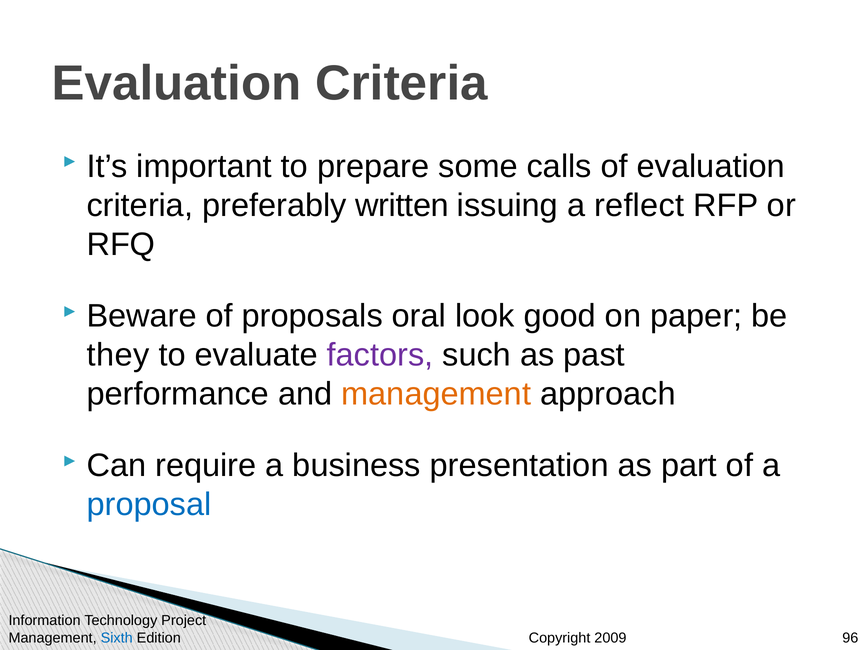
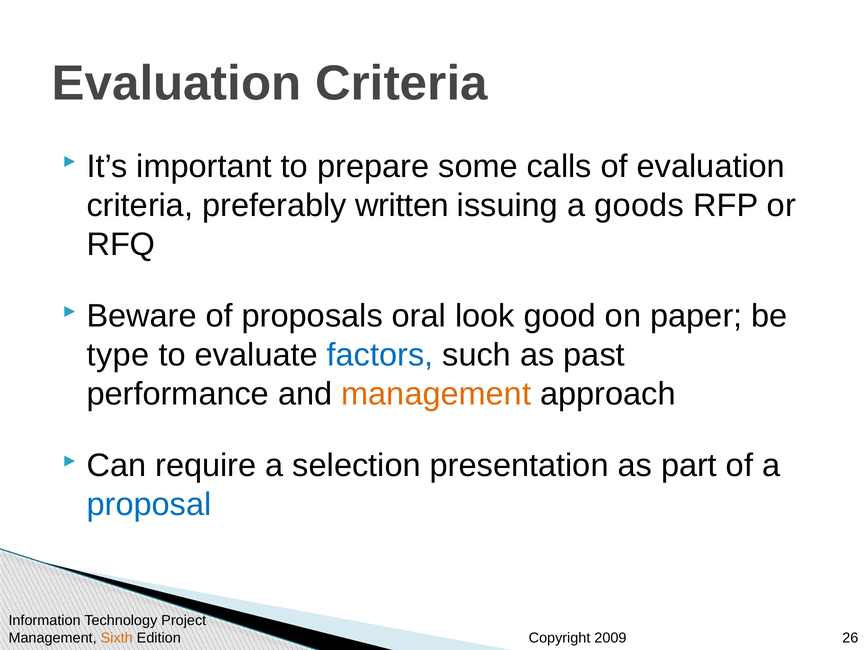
reflect: reflect -> goods (639, 206)
they: they -> type (118, 355)
factors colour: purple -> blue (380, 355)
business: business -> selection (357, 466)
Sixth colour: blue -> orange (117, 638)
96: 96 -> 26 (850, 638)
